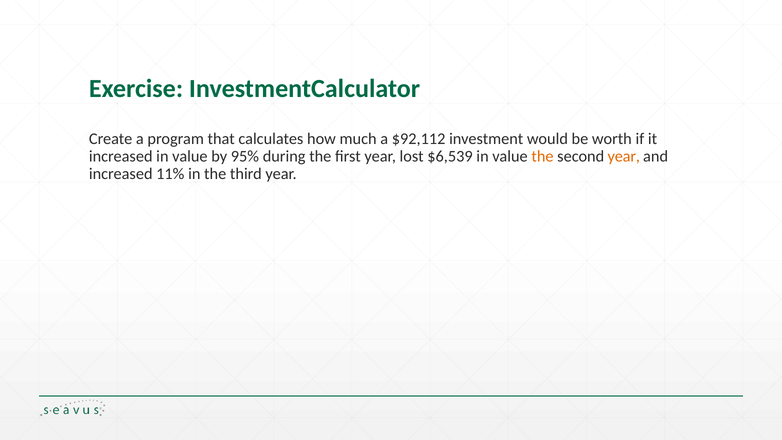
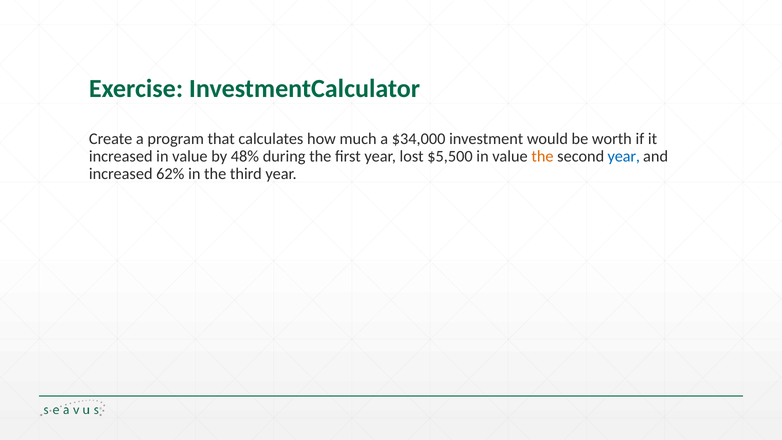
$92,112: $92,112 -> $34,000 (419, 139)
95%: 95% -> 48% (245, 156)
$6,539: $6,539 -> $5,500 (450, 156)
year colour: orange -> blue (624, 156)
11%: 11% -> 62% (170, 174)
